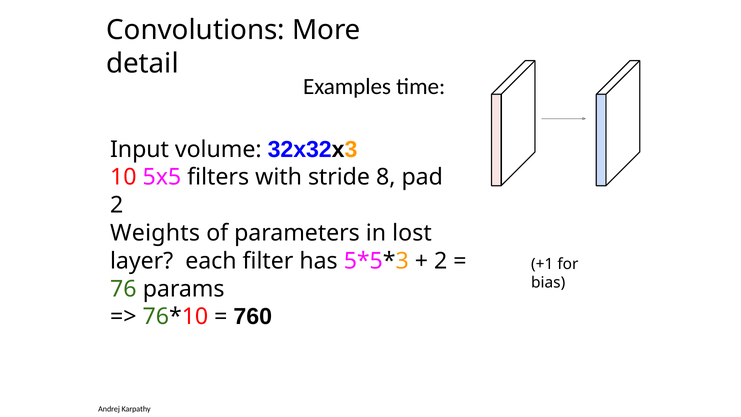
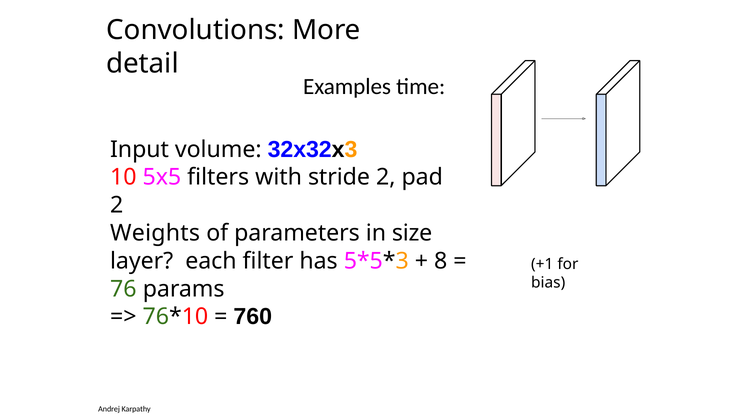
stride 8: 8 -> 2 (386, 177)
lost: lost -> size (412, 233)
2: 2 -> 8 (441, 261)
